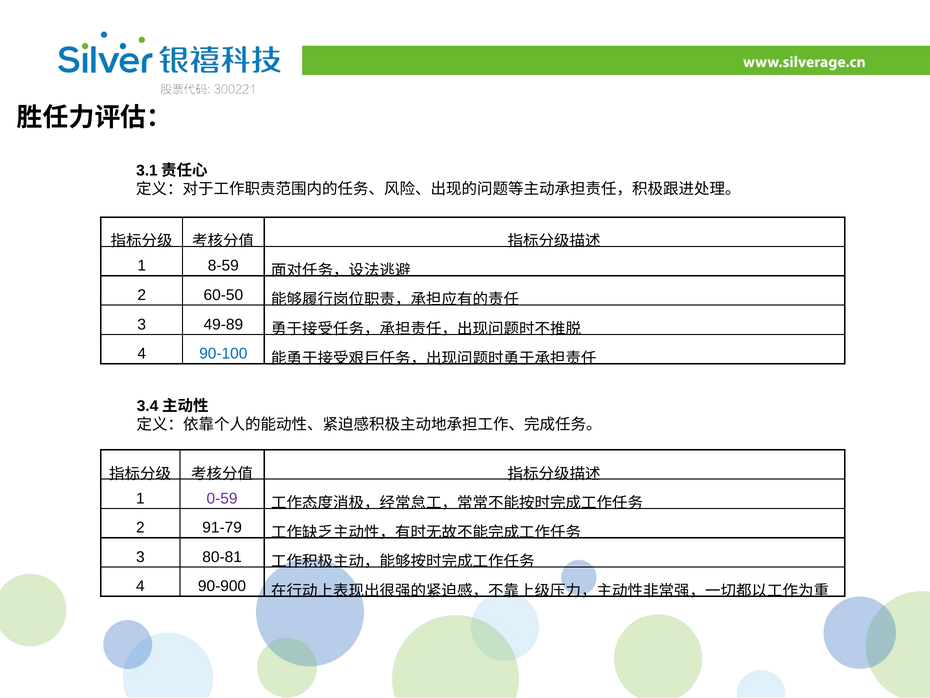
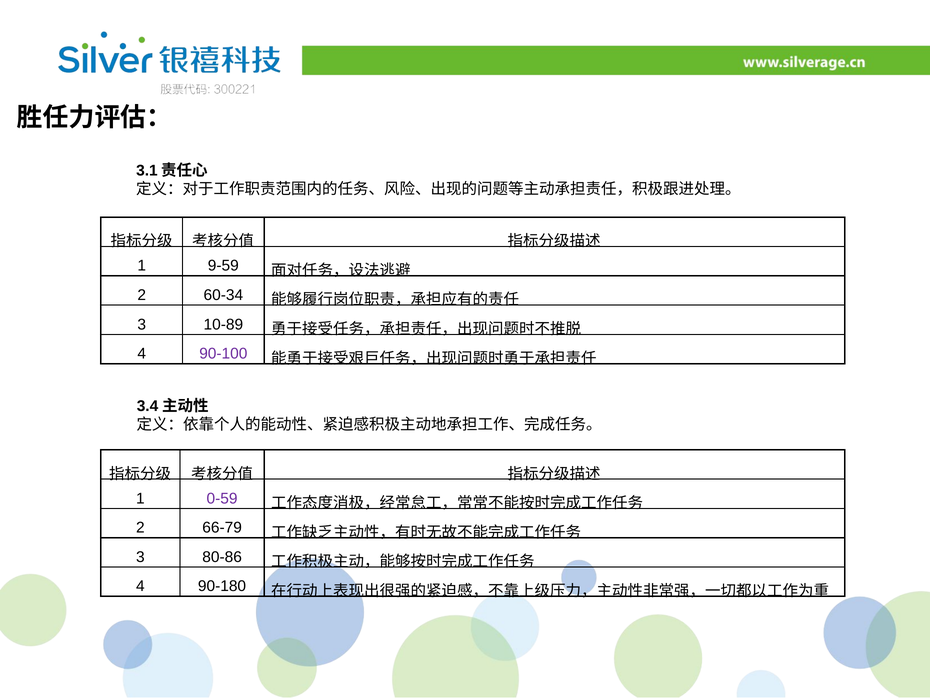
8-59: 8-59 -> 9-59 (223, 266)
60-50: 60-50 -> 60-34 (223, 295)
49-89: 49-89 -> 10-89 (223, 324)
90-100 colour: blue -> purple (223, 353)
91-79: 91-79 -> 66-79 (222, 527)
80-81: 80-81 -> 80-86 (222, 557)
90-900: 90-900 -> 90-180 (222, 586)
